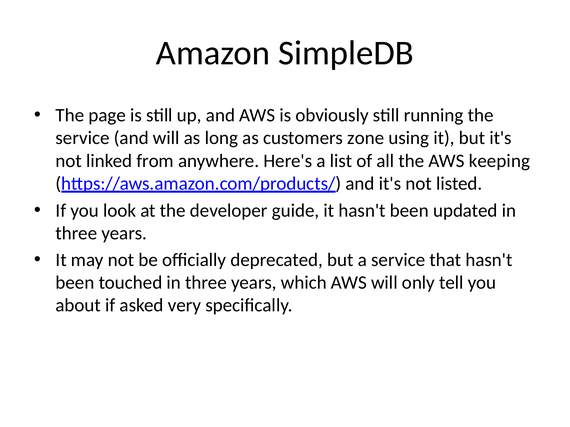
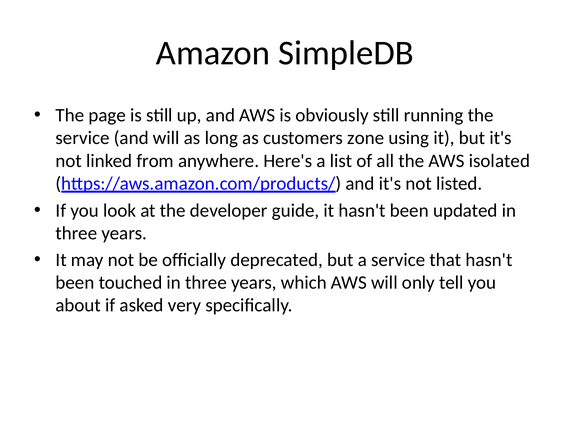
keeping: keeping -> isolated (499, 161)
